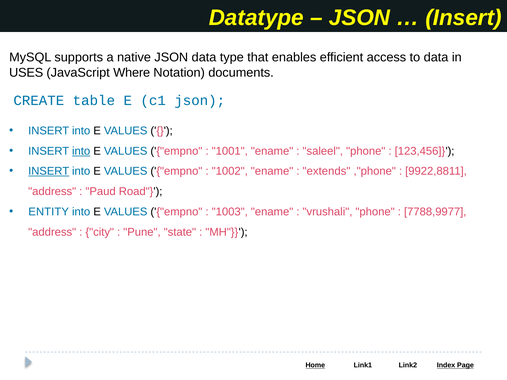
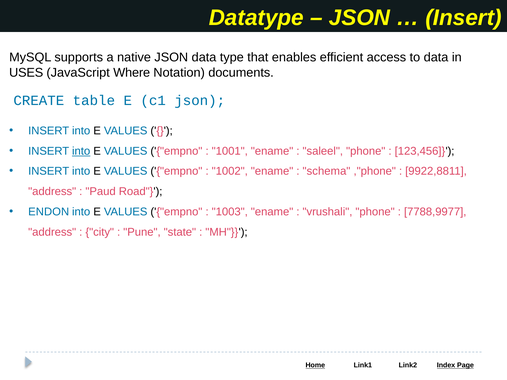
INSERT underline: present -> none (49, 171)
extends: extends -> schema (326, 171)
ENTITY: ENTITY -> ENDON (49, 212)
